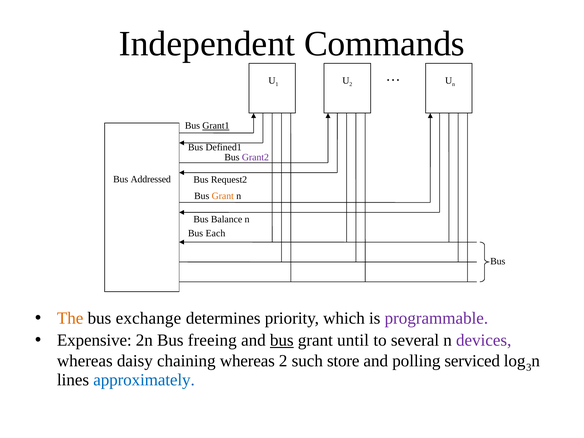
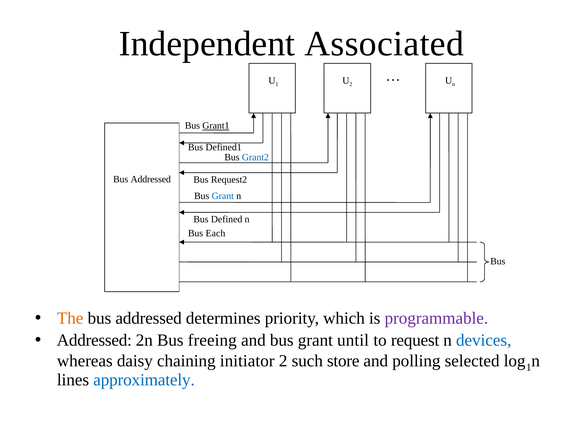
Commands: Commands -> Associated (384, 44)
Grant2 colour: purple -> blue (255, 157)
Grant colour: orange -> blue (223, 196)
Balance: Balance -> Defined (227, 219)
exchange: exchange -> addressed (149, 318)
Expensive: Expensive -> Addressed (94, 340)
bus underline: present -> none (282, 340)
several: several -> request (415, 340)
devices colour: purple -> blue (484, 340)
chaining whereas: whereas -> initiator (247, 361)
serviced: serviced -> selected (472, 361)
3: 3 -> 1 (529, 367)
